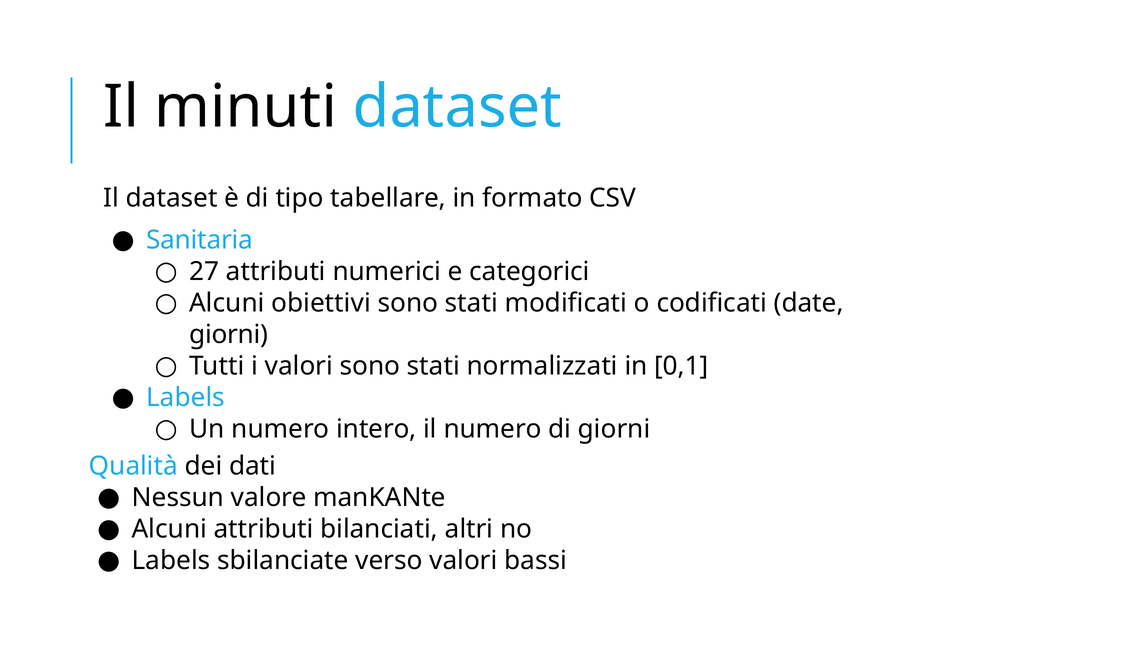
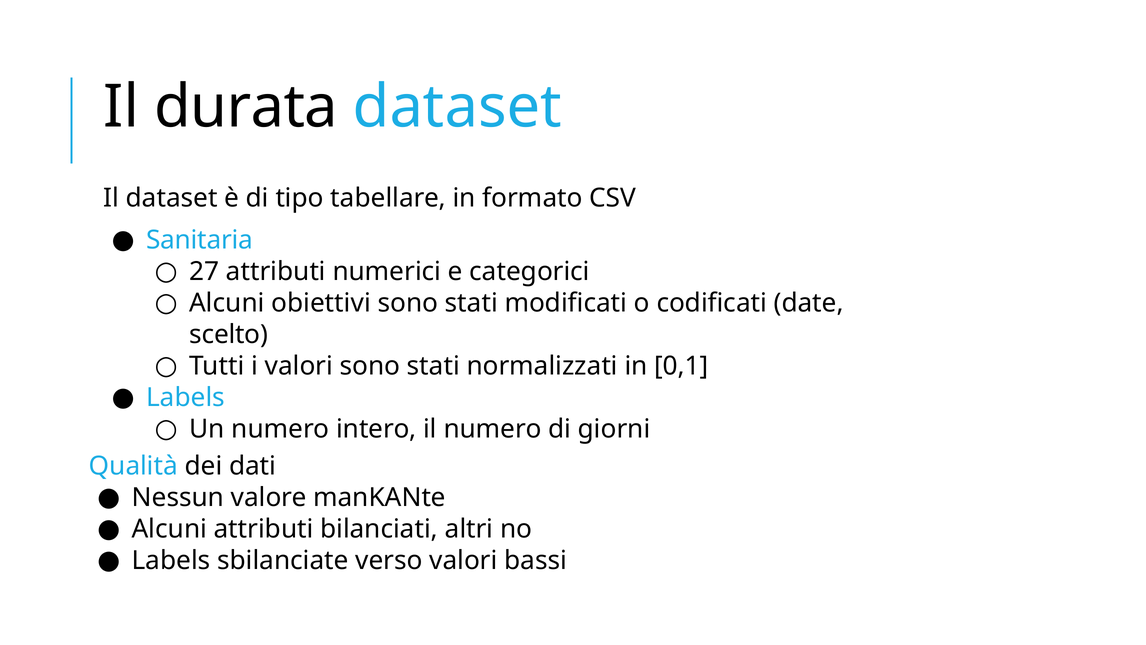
minuti: minuti -> durata (246, 107)
giorni: giorni -> scelto (229, 334)
